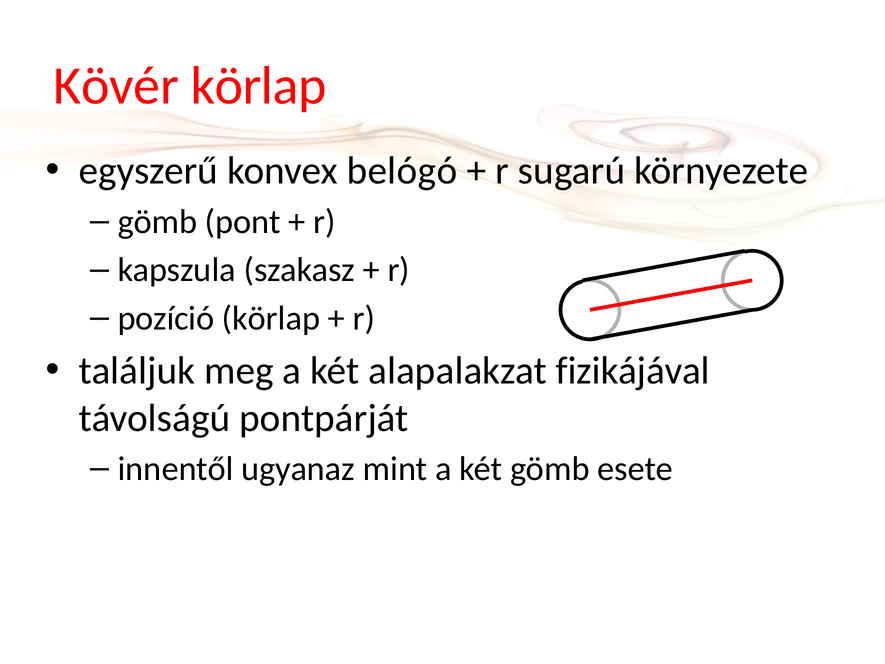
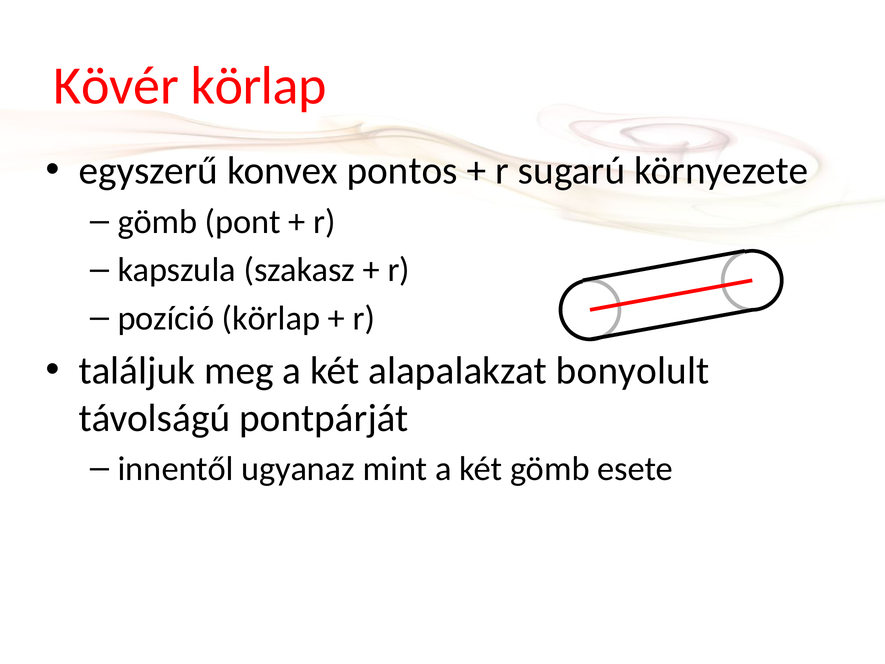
belógó: belógó -> pontos (402, 171)
fizikájával: fizikájával -> bonyolult (633, 371)
